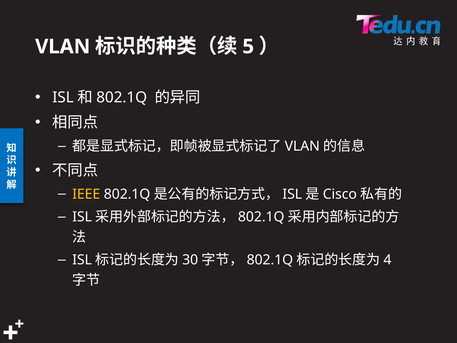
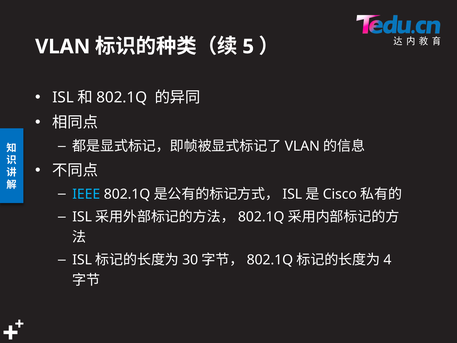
IEEE colour: yellow -> light blue (86, 194)
